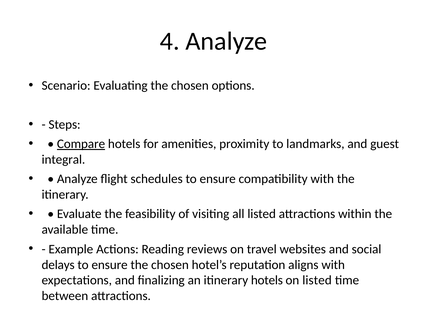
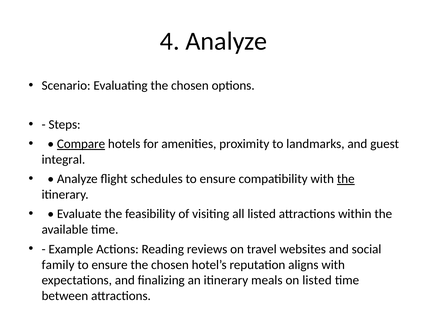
the underline: none -> present (346, 179)
delays: delays -> family (58, 265)
itinerary hotels: hotels -> meals (267, 281)
